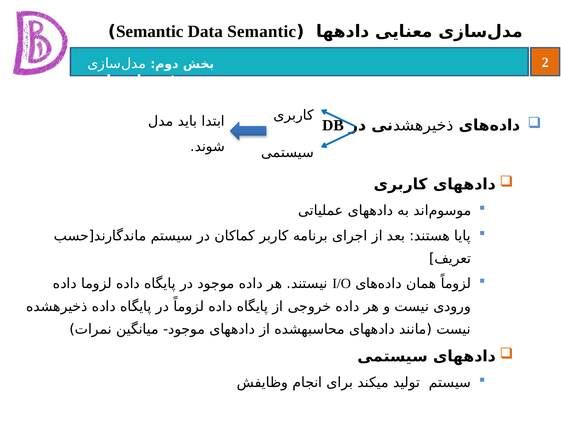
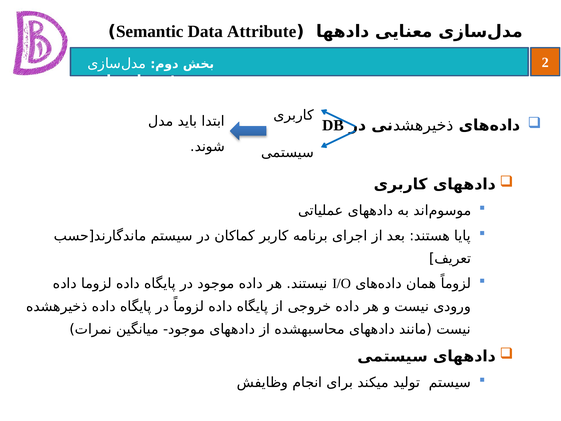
Data Semantic: Semantic -> Attribute (262, 32)
